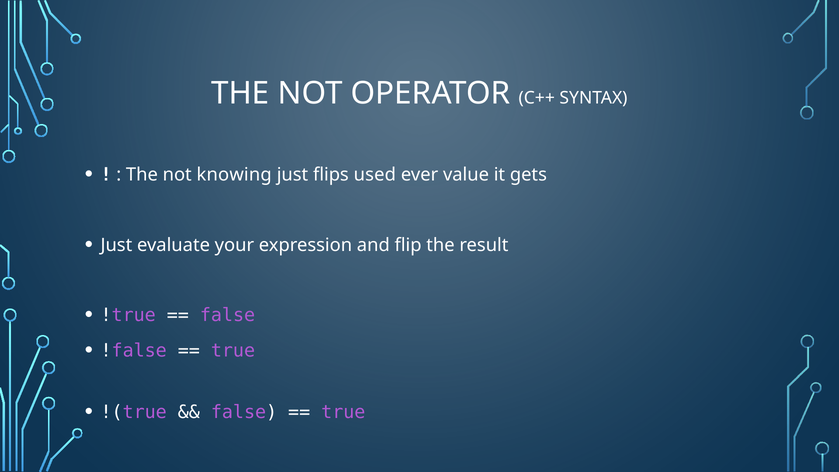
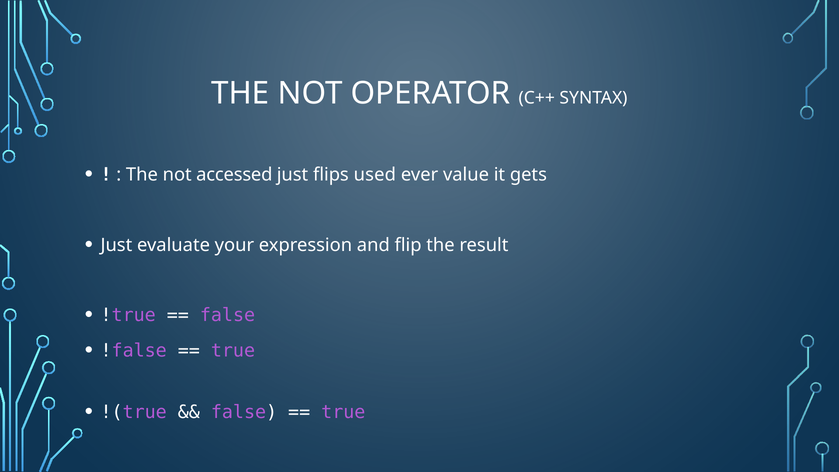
knowing: knowing -> accessed (234, 175)
